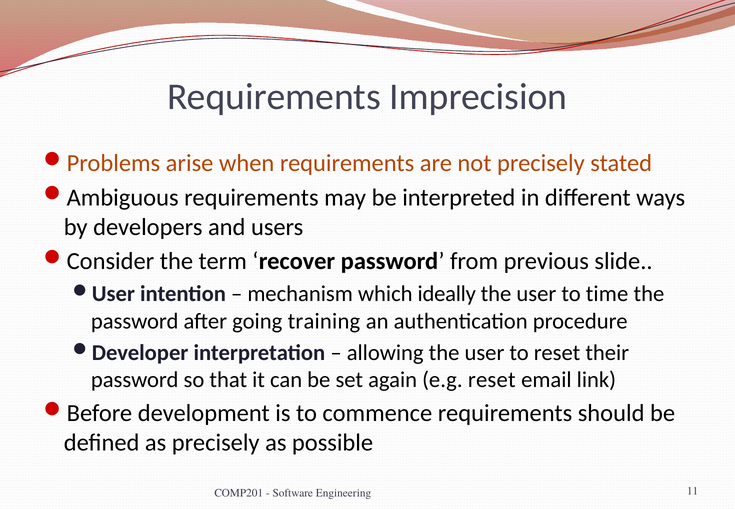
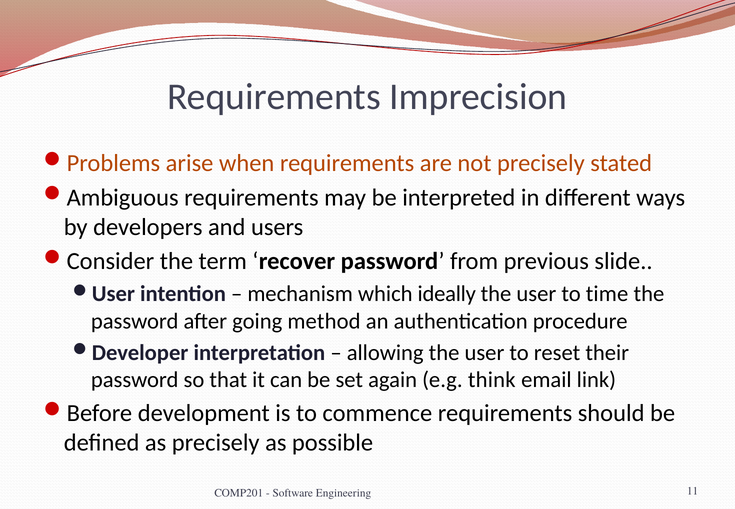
training: training -> method (324, 321)
e.g reset: reset -> think (492, 380)
